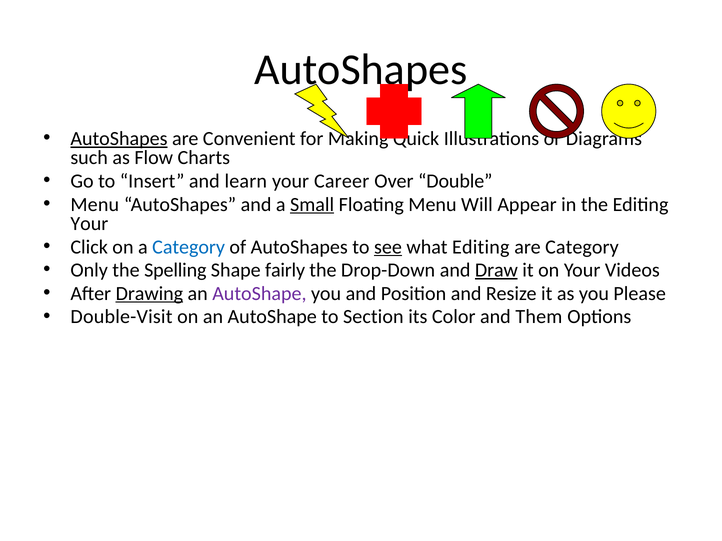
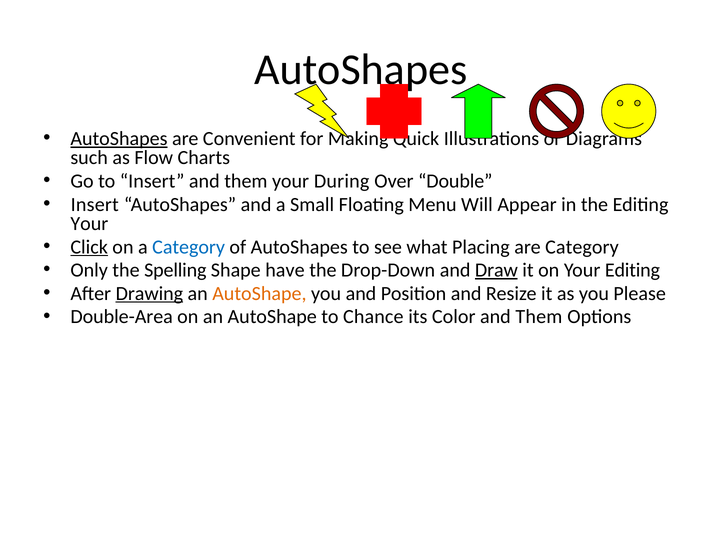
Insert and learn: learn -> them (246, 181)
Career: Career -> During (342, 181)
Menu: Menu -> Insert (95, 205)
Small underline: present -> none (312, 205)
Click underline: none -> present (89, 247)
see underline: present -> none (388, 247)
what Editing: Editing -> Placing (481, 247)
fairly: fairly -> have (285, 270)
Your Videos: Videos -> Editing (632, 270)
AutoShape colour: purple -> orange (259, 294)
Double-Visit: Double-Visit -> Double-Area (122, 317)
Section: Section -> Chance (373, 317)
